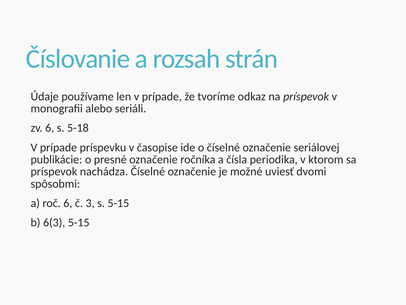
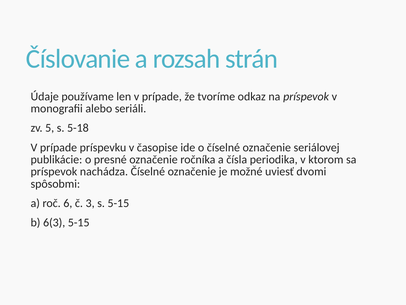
zv 6: 6 -> 5 (50, 128)
